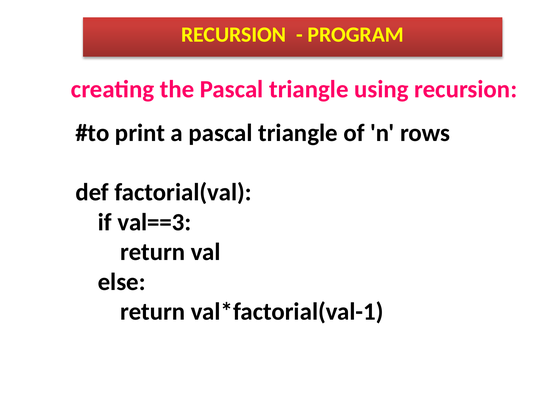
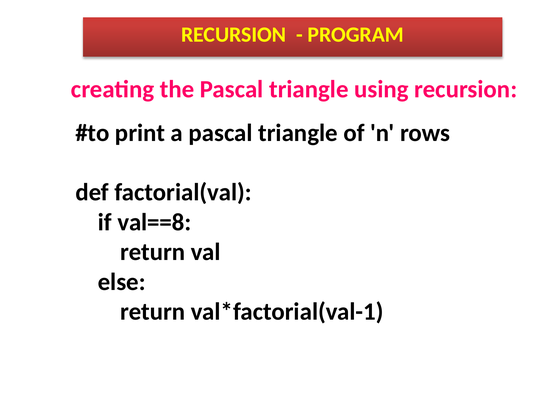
val==3: val==3 -> val==8 (154, 222)
